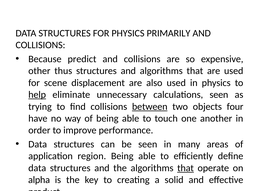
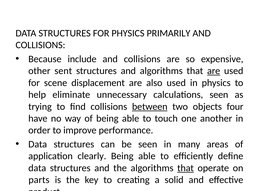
predict: predict -> include (82, 59)
thus: thus -> sent (63, 71)
are underline: none -> present (214, 71)
help underline: present -> none (37, 95)
region: region -> clearly (92, 156)
alpha: alpha -> parts (39, 180)
